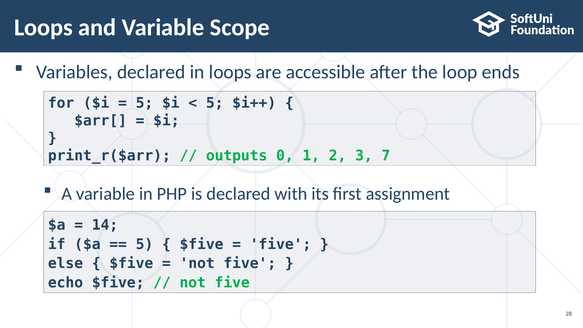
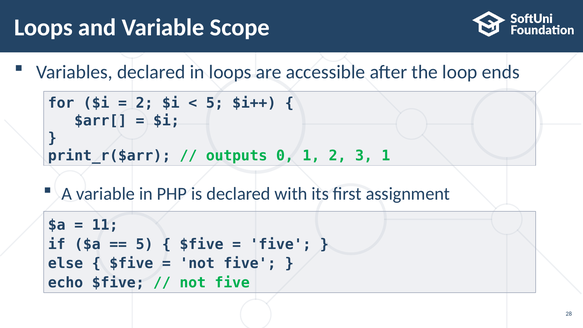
5: 5 -> 2 (144, 103)
3 7: 7 -> 1 (386, 156)
14: 14 -> 11 (105, 225)
